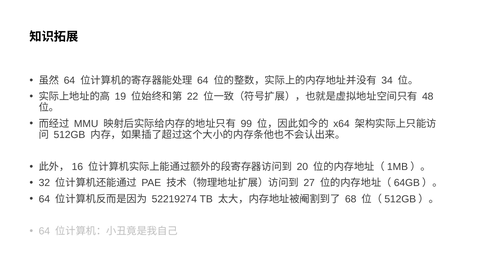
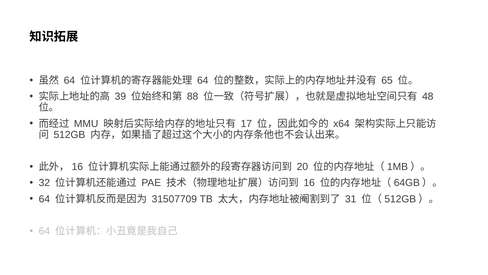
34: 34 -> 65 (387, 80)
19: 19 -> 39 (120, 96)
22: 22 -> 88 (193, 96)
99: 99 -> 17 (246, 123)
27: 27 -> 16 (309, 183)
52219274: 52219274 -> 31507709 (174, 199)
68: 68 -> 31 (351, 199)
